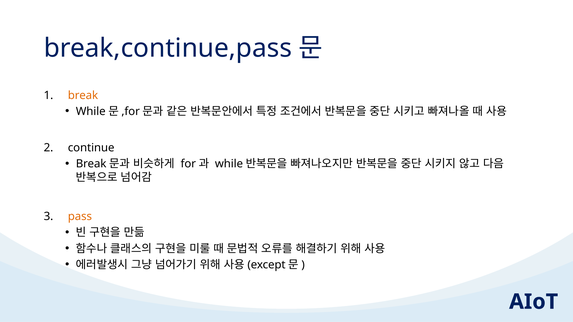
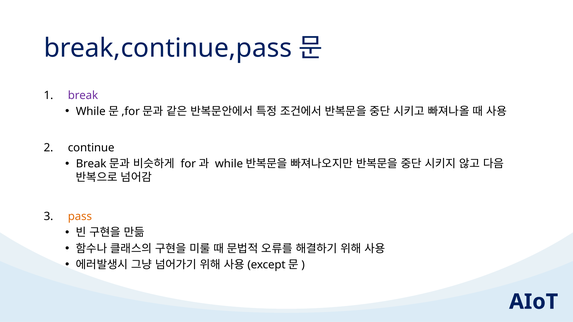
break colour: orange -> purple (83, 95)
